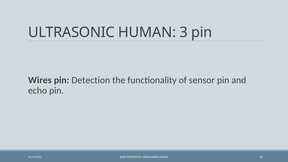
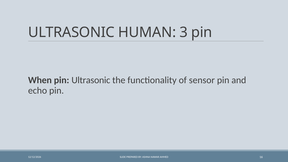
Wires: Wires -> When (40, 80)
pin Detection: Detection -> Ultrasonic (91, 80)
